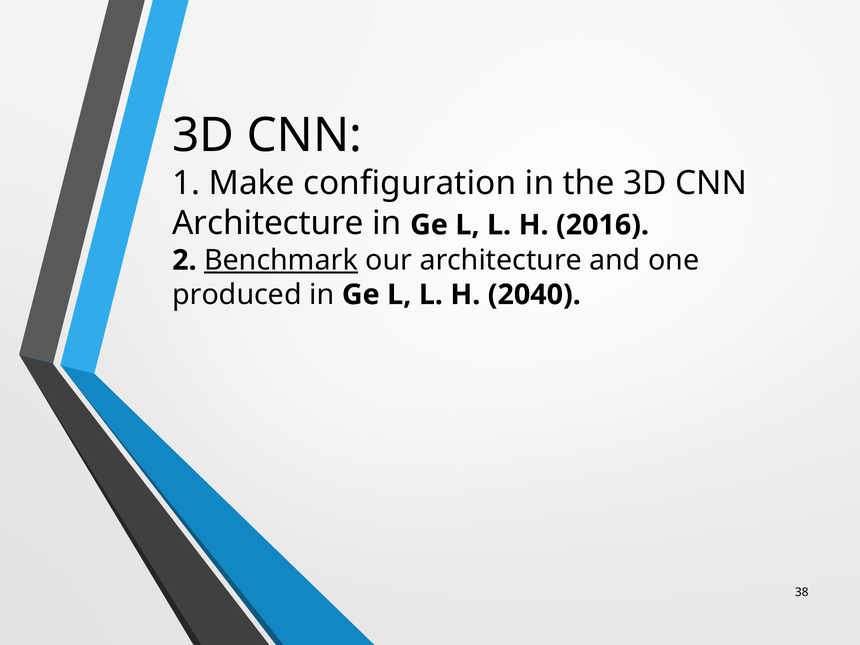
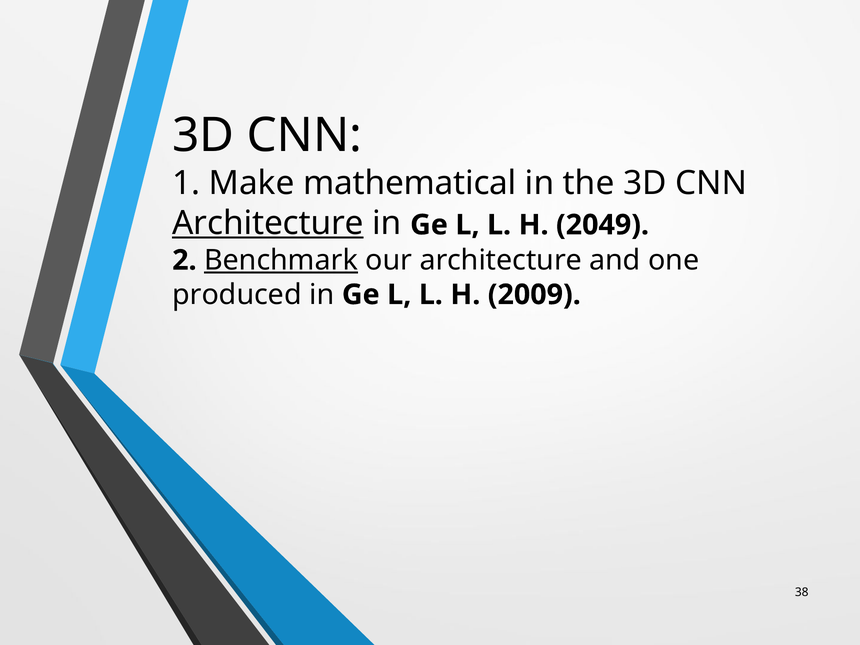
configuration: configuration -> mathematical (410, 183)
Architecture underline: none -> present (268, 223)
2016: 2016 -> 2049 (603, 225)
2040: 2040 -> 2009 (534, 295)
